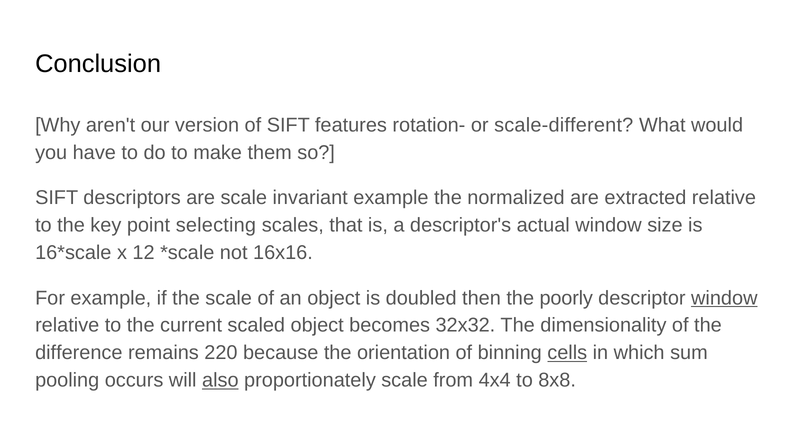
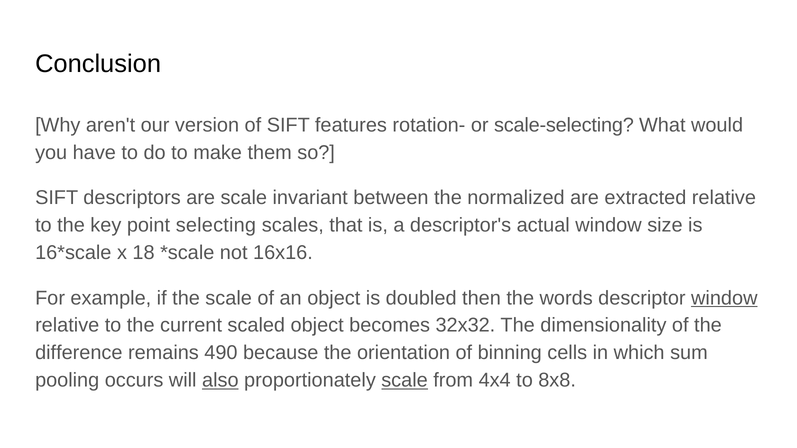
scale-different: scale-different -> scale-selecting (564, 125)
invariant example: example -> between (391, 198)
12: 12 -> 18 (144, 253)
poorly: poorly -> words (566, 298)
220: 220 -> 490 (221, 353)
cells underline: present -> none (567, 353)
scale underline: none -> present (405, 381)
